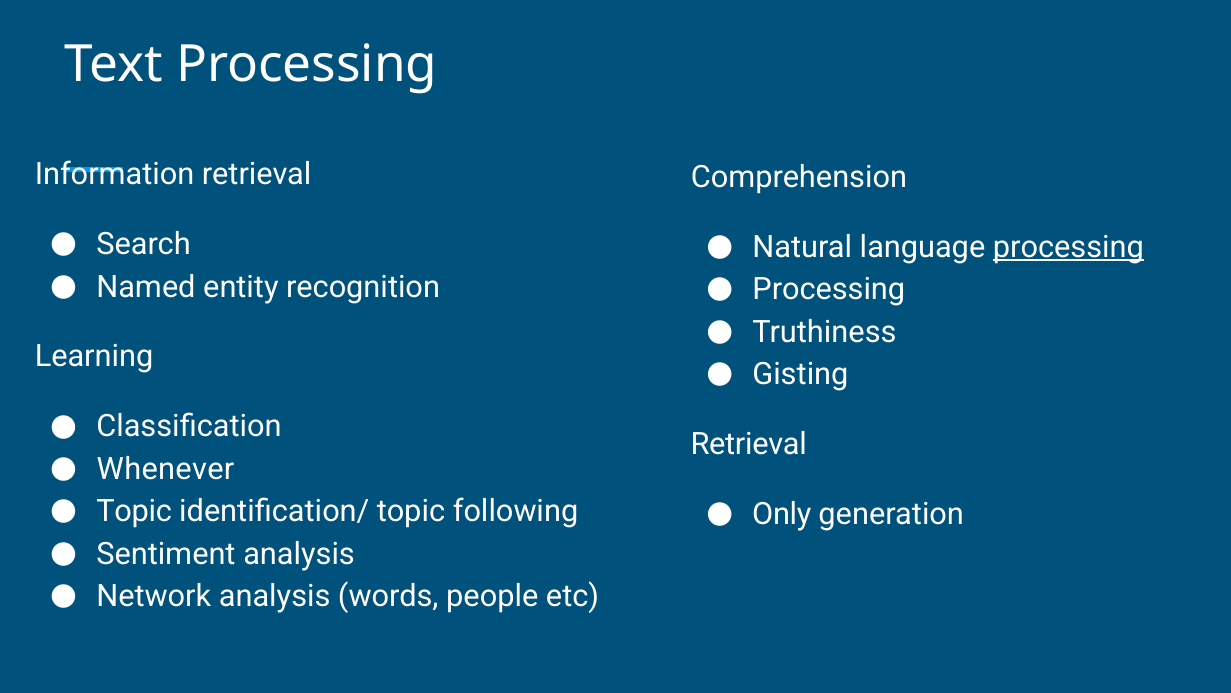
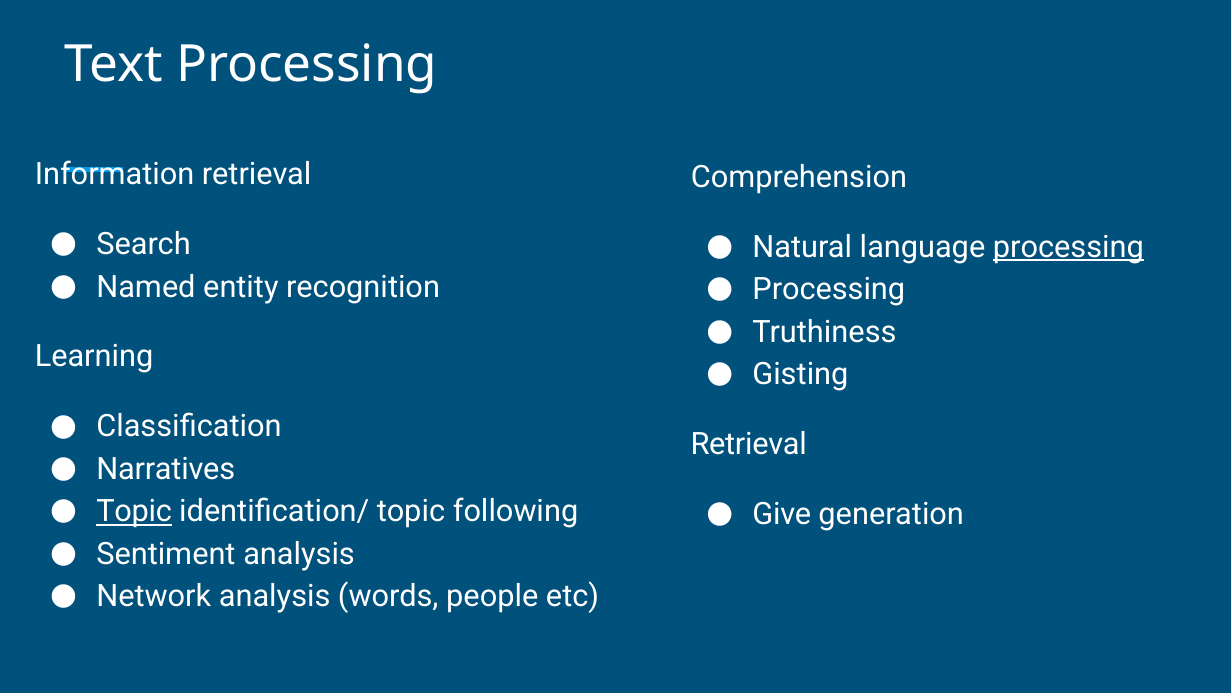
Whenever: Whenever -> Narratives (166, 469)
Topic underline: none -> present (134, 511)
Only: Only -> Give (782, 514)
